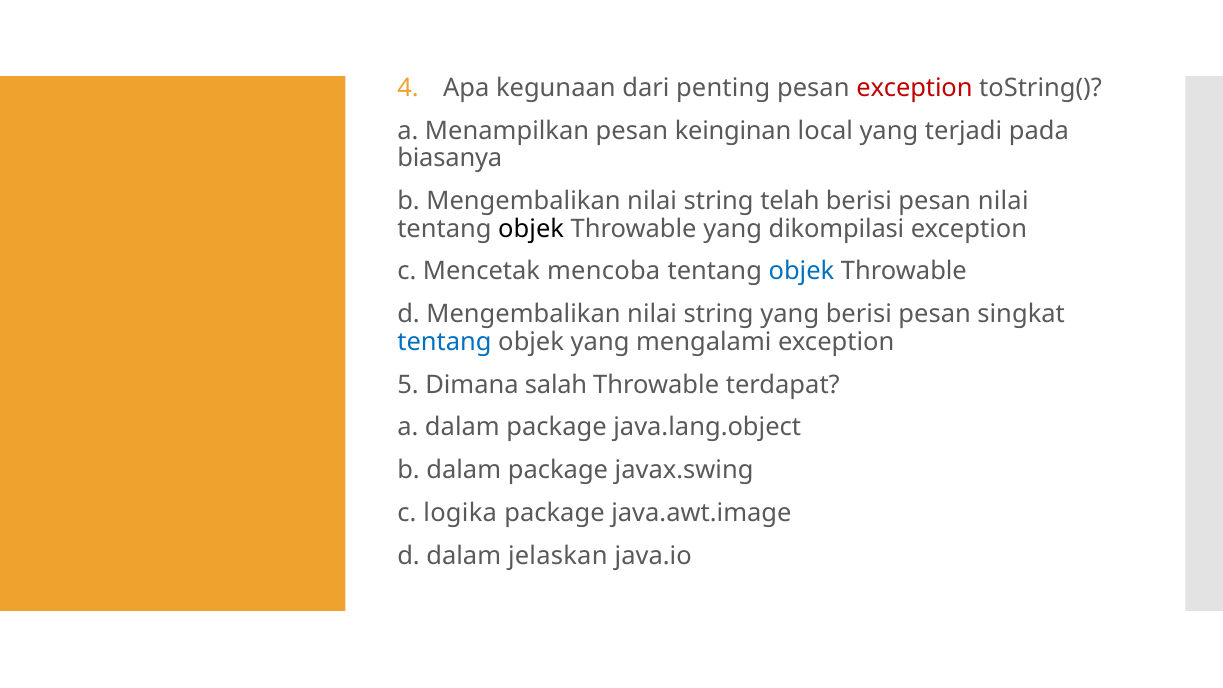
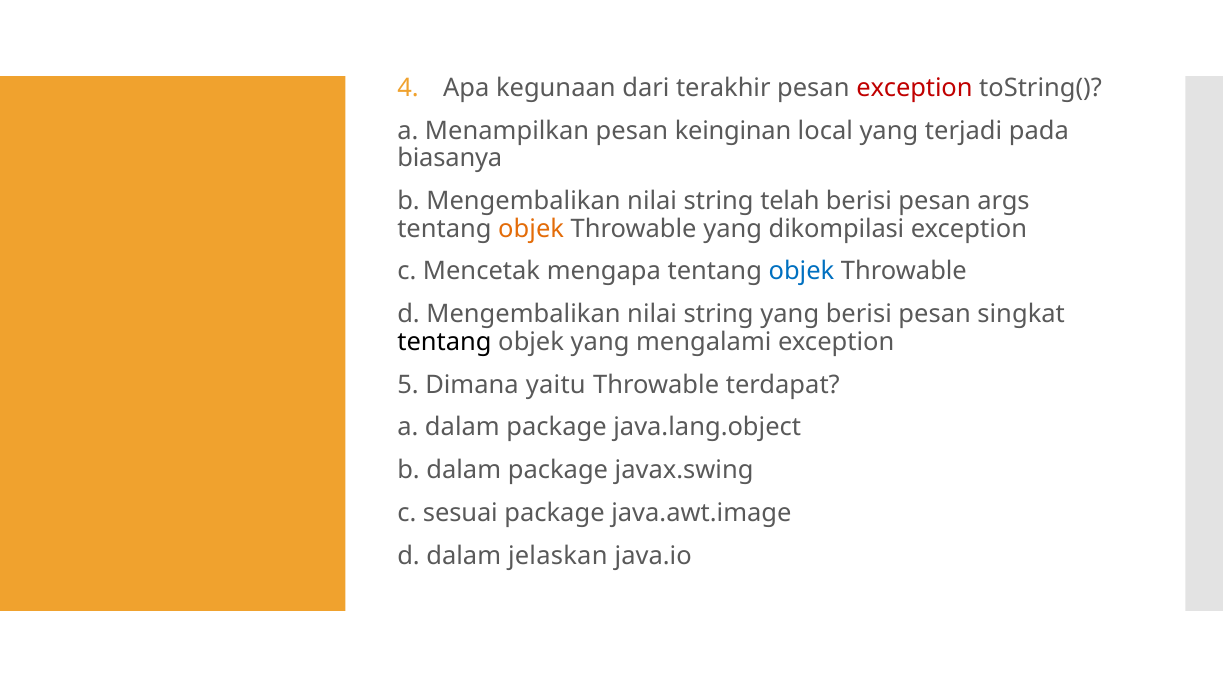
penting: penting -> terakhir (723, 88)
pesan nilai: nilai -> args (1003, 201)
objek colour: black -> orange (531, 229)
mencoba: mencoba -> mengapa (604, 271)
tentang colour: blue -> black (444, 342)
salah: salah -> yaitu (556, 385)
logika: logika -> sesuai (460, 513)
